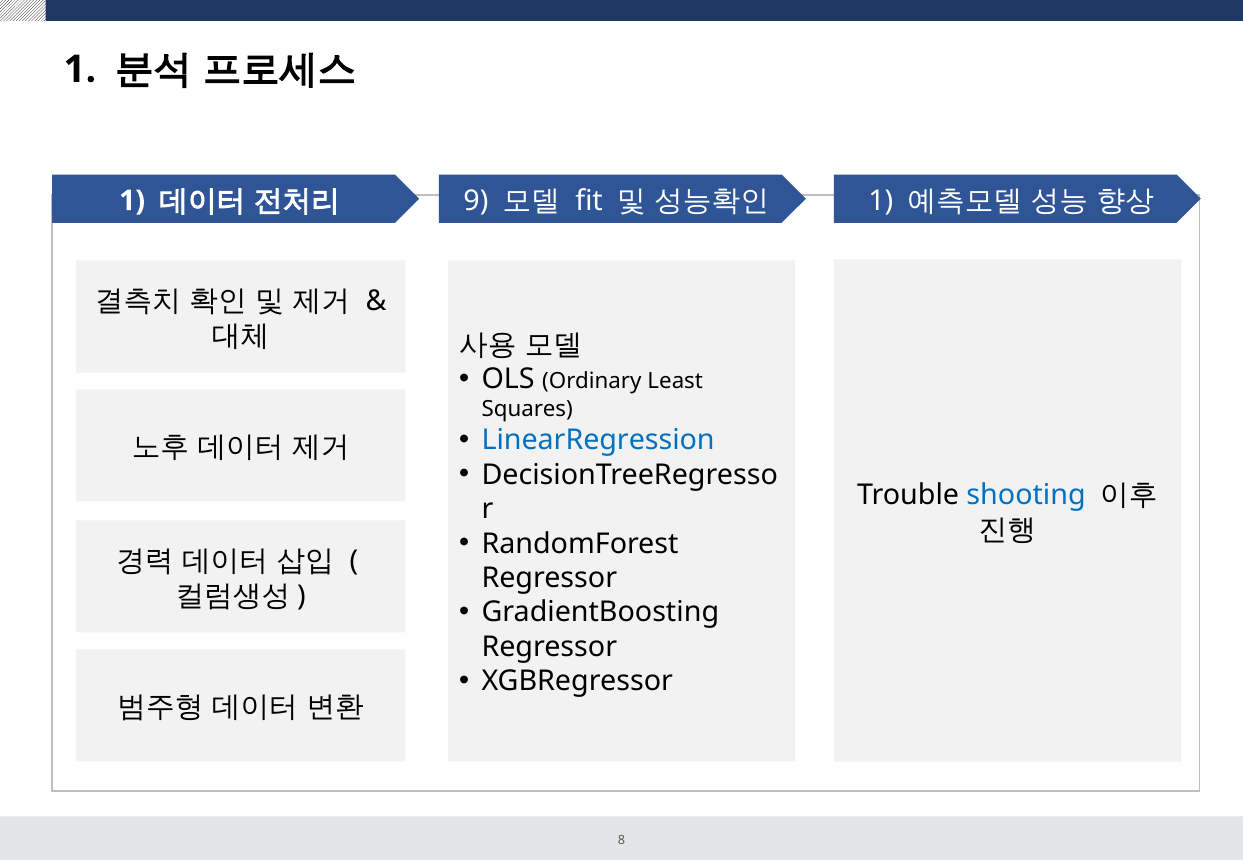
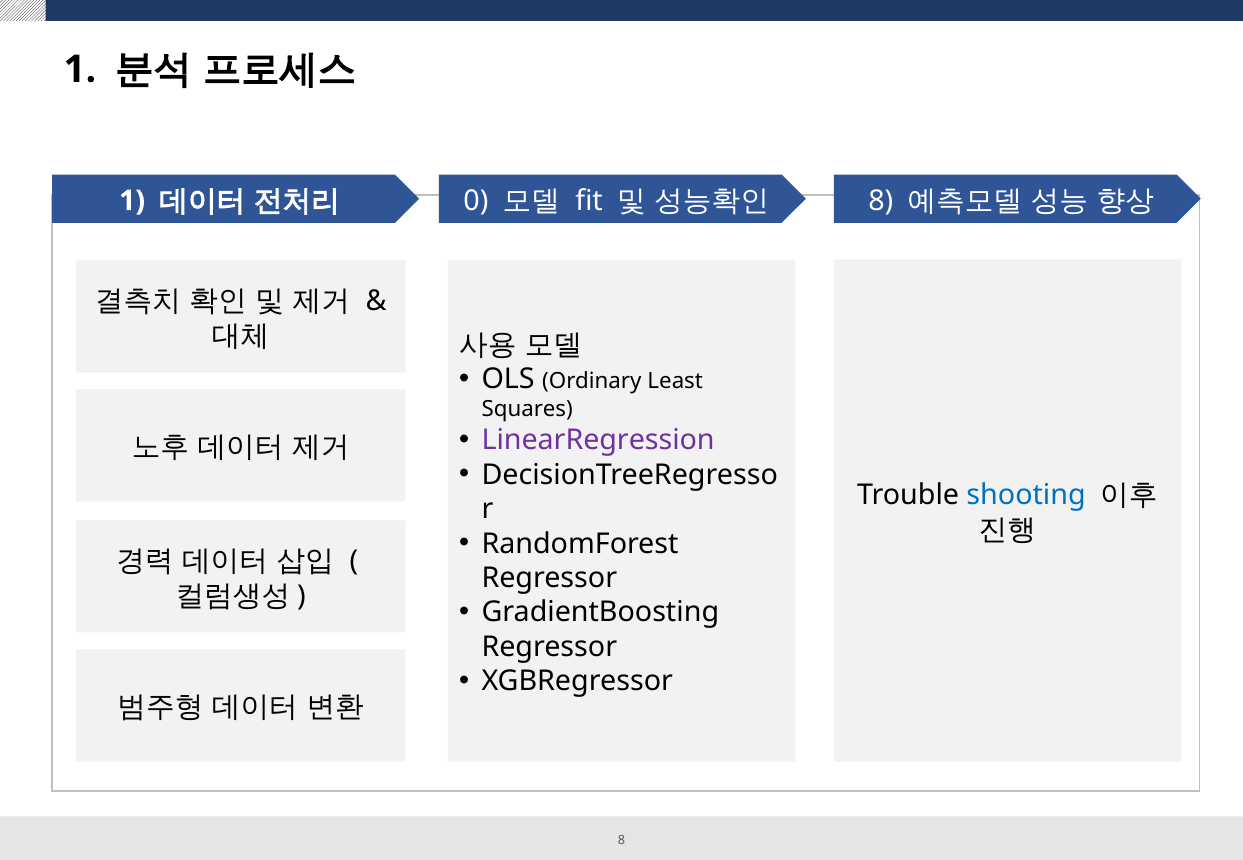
9: 9 -> 0 (476, 201)
1: 1 -> 8 (881, 201)
LinearRegression colour: blue -> purple (598, 441)
